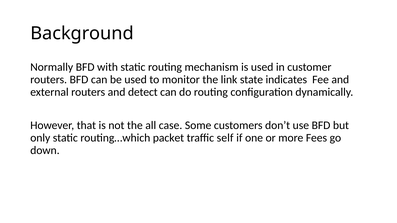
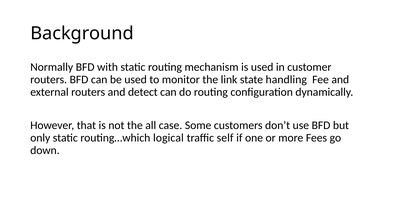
indicates: indicates -> handling (286, 80)
packet: packet -> logical (168, 138)
